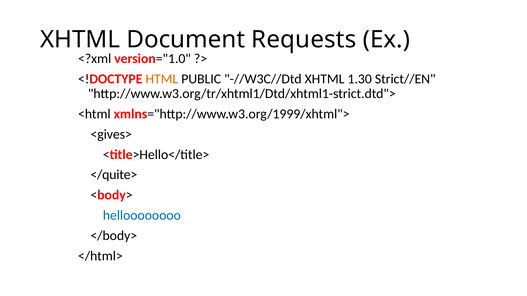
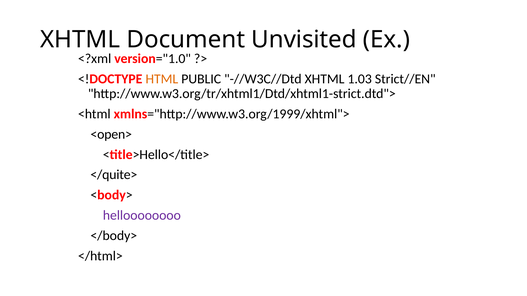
Requests: Requests -> Unvisited (304, 40)
1.30: 1.30 -> 1.03 (360, 79)
<gives>: <gives> -> <open> (111, 134)
helloooooooo colour: blue -> purple (142, 216)
